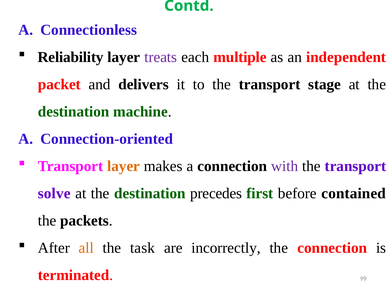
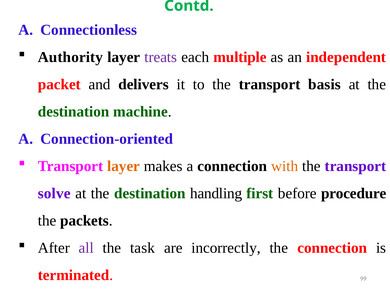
Reliability: Reliability -> Authority (70, 57)
stage: stage -> basis (324, 84)
with colour: purple -> orange (285, 166)
precedes: precedes -> handling (216, 194)
contained: contained -> procedure (354, 194)
all colour: orange -> purple (86, 248)
